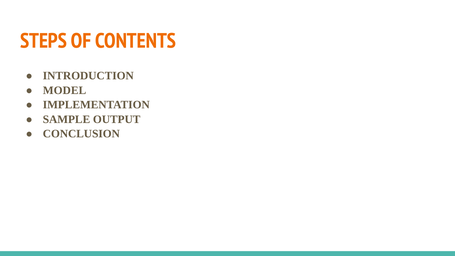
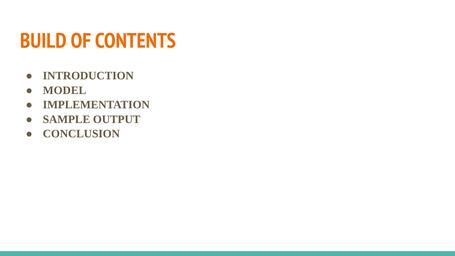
STEPS: STEPS -> BUILD (43, 41)
